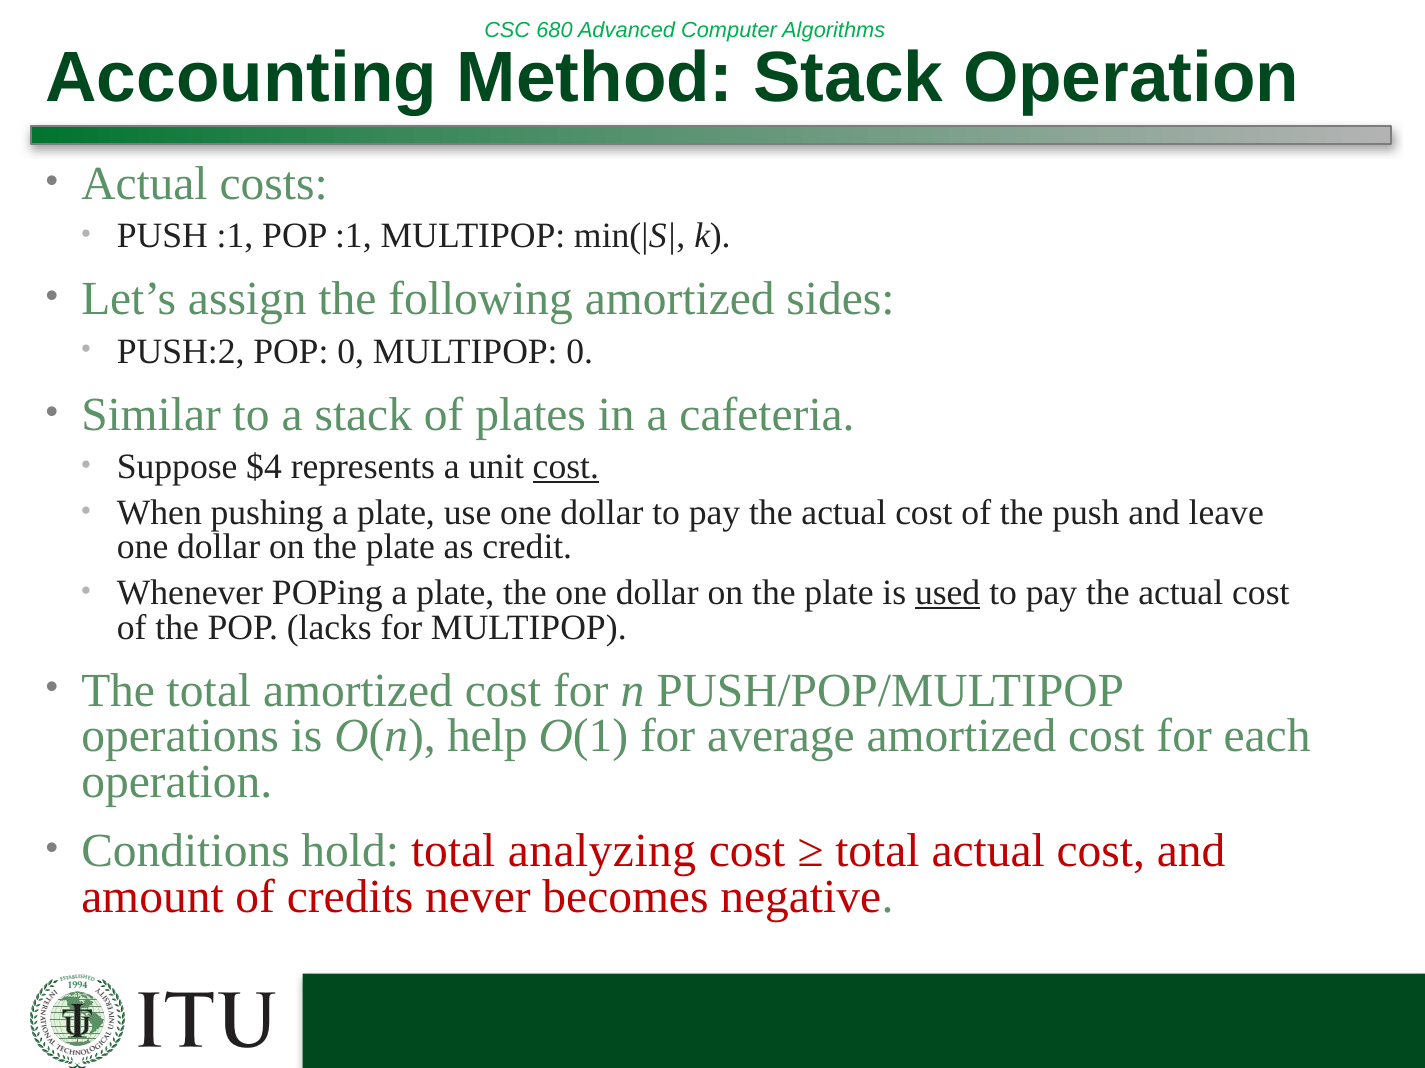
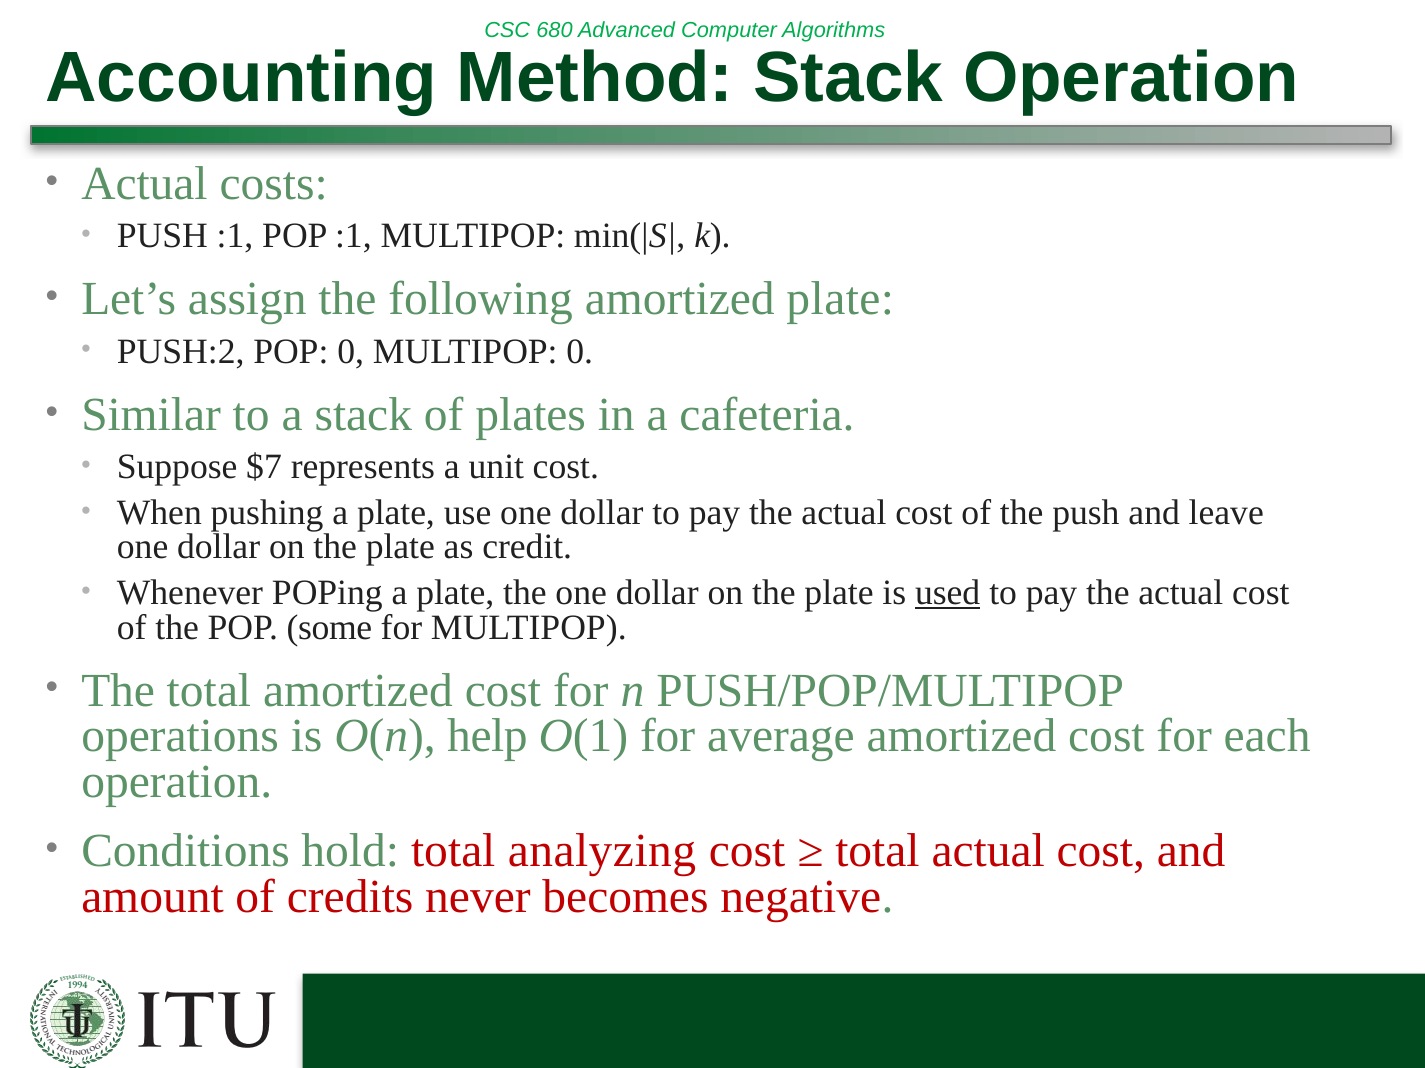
amortized sides: sides -> plate (840, 299)
$4: $4 -> $7 (264, 467)
cost underline: present -> none (566, 467)
lacks: lacks -> some (329, 628)
